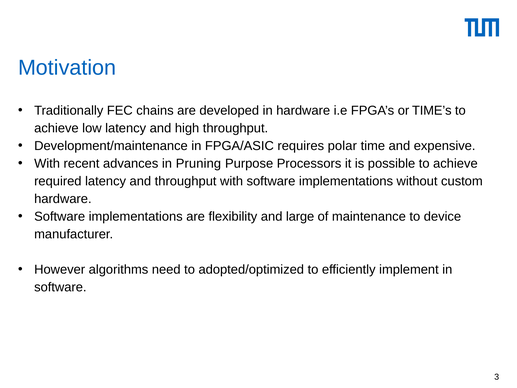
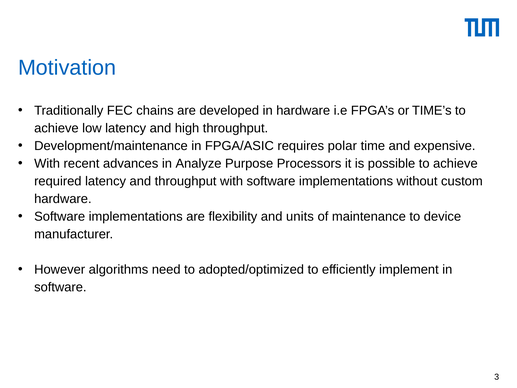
Pruning: Pruning -> Analyze (199, 163)
large: large -> units (300, 216)
